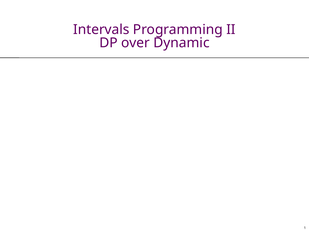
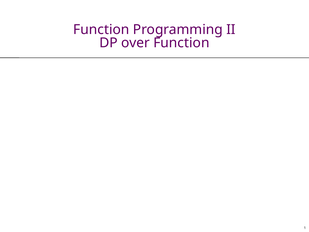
Intervals: Intervals -> Function (101, 30)
over Dynamic: Dynamic -> Function (181, 43)
